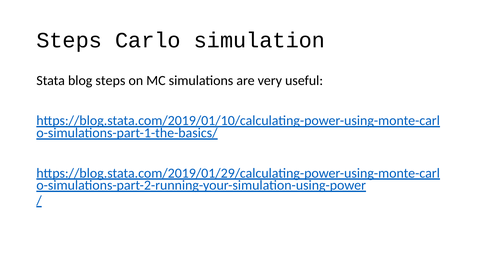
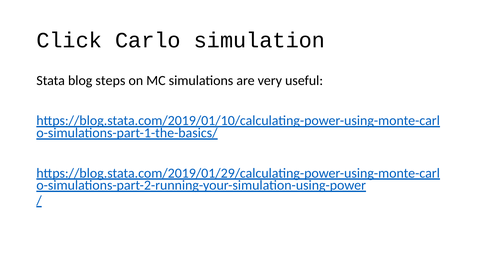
Steps: Steps -> Click (69, 40)
